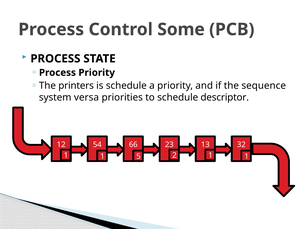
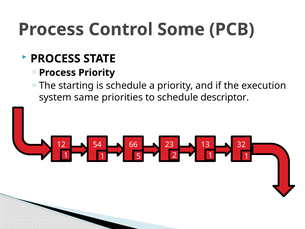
printers: printers -> starting (76, 86)
sequence: sequence -> execution (264, 86)
versa: versa -> same (86, 97)
